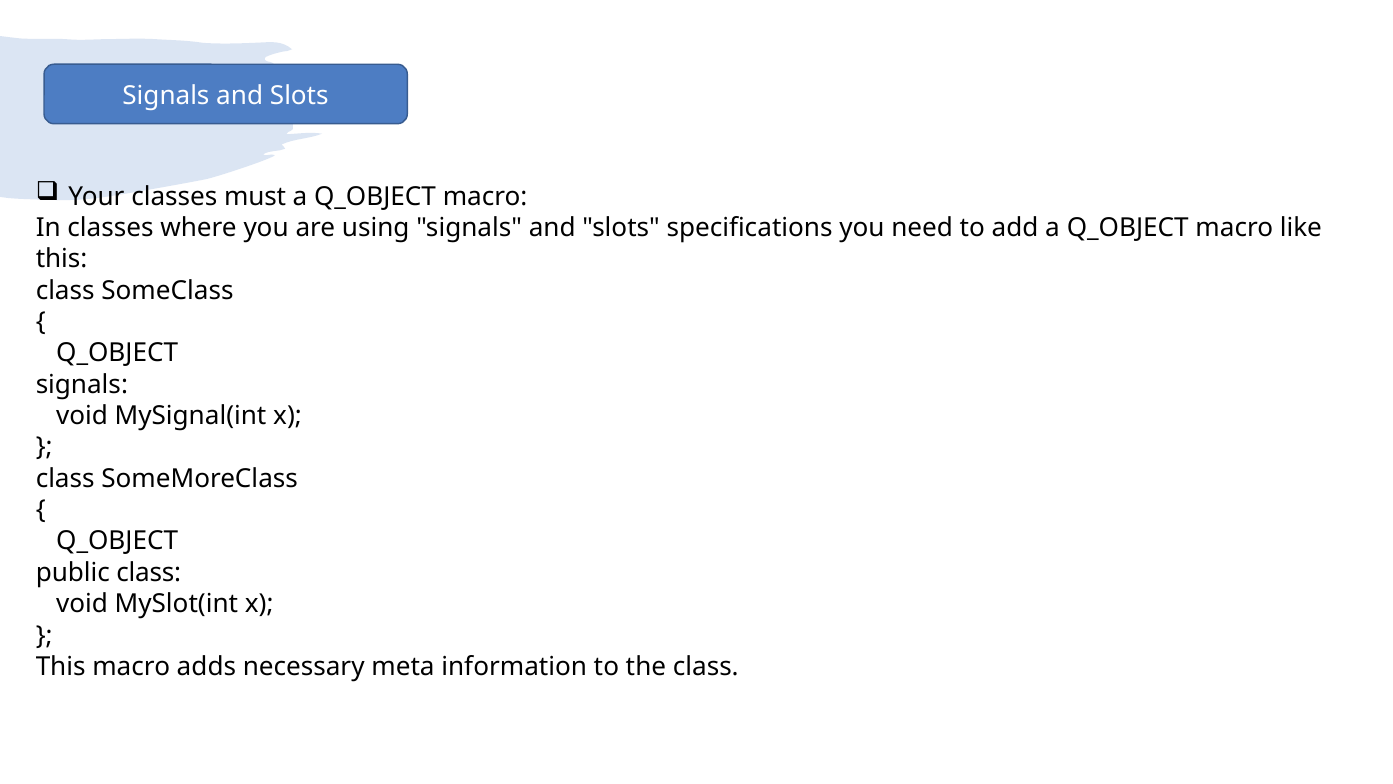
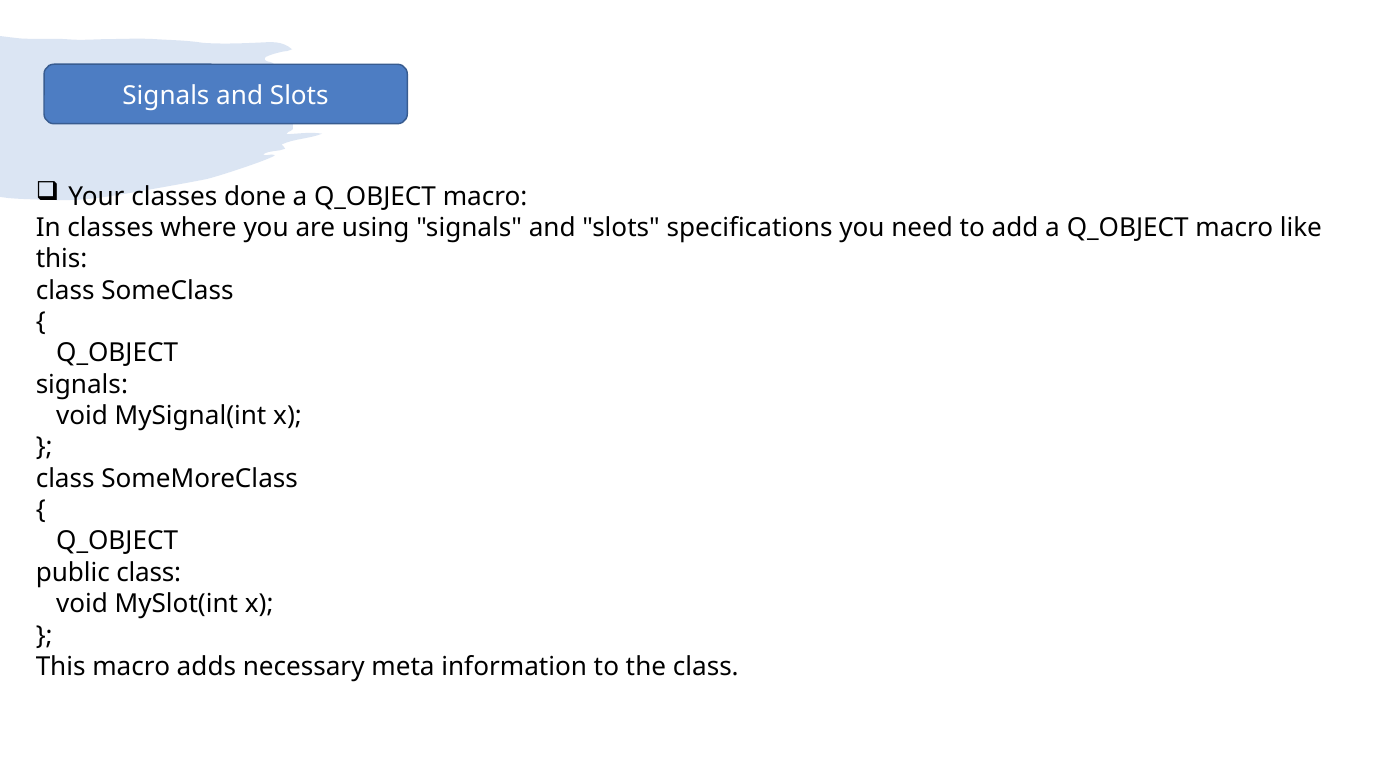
must: must -> done (255, 196)
